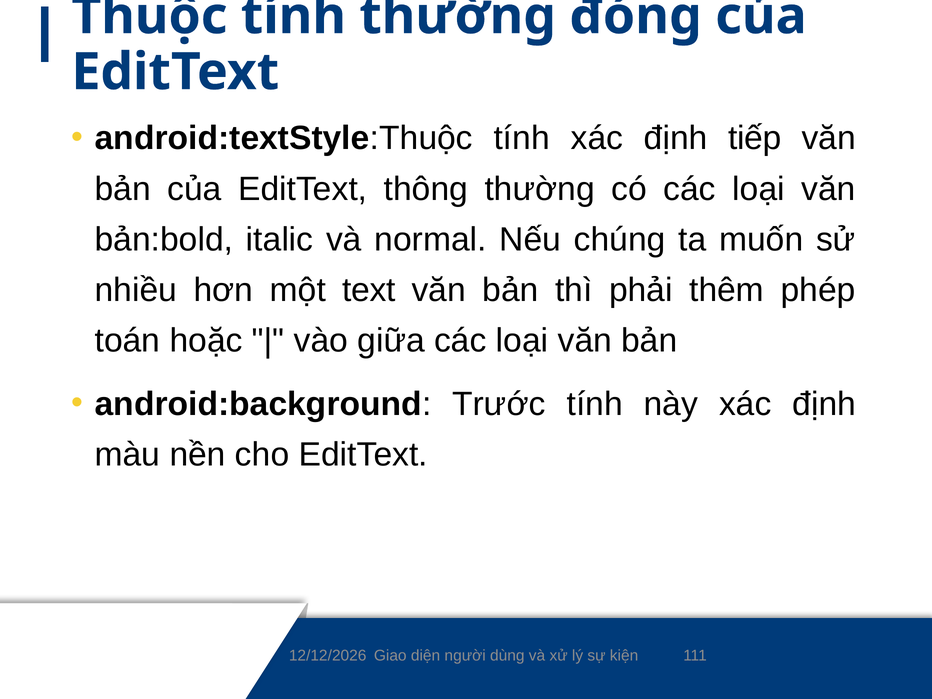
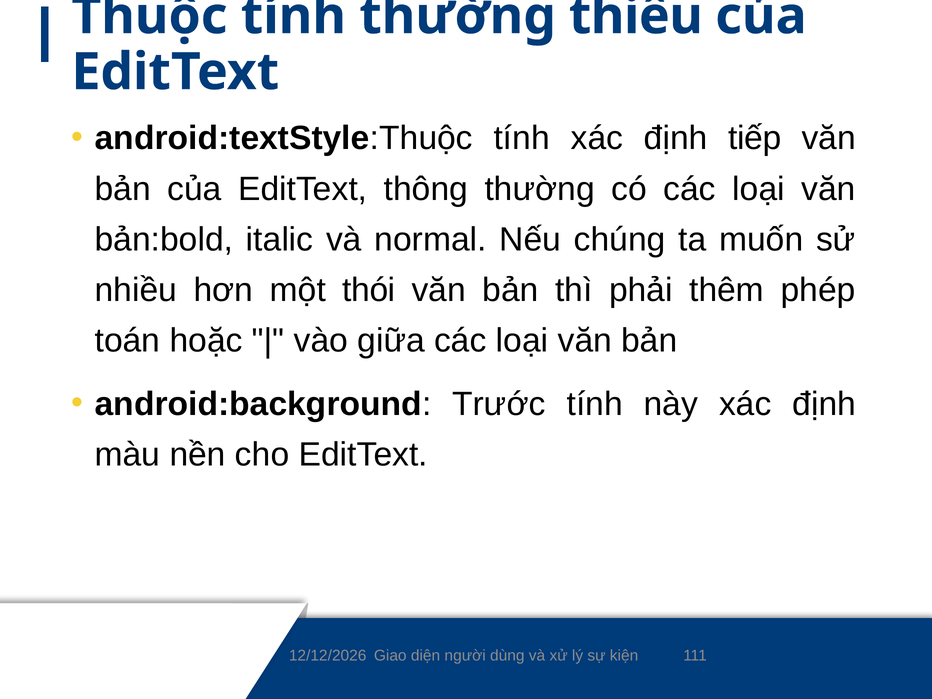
đóng: đóng -> thiểu (636, 16)
text: text -> thói (369, 290)
